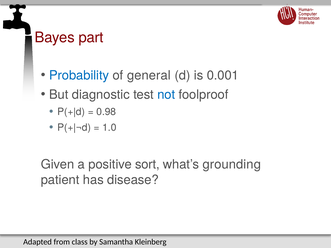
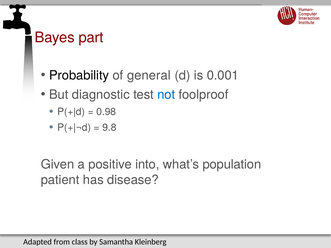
Probability colour: blue -> black (79, 75)
1.0: 1.0 -> 9.8 (109, 128)
sort: sort -> into (147, 164)
grounding: grounding -> population (232, 164)
